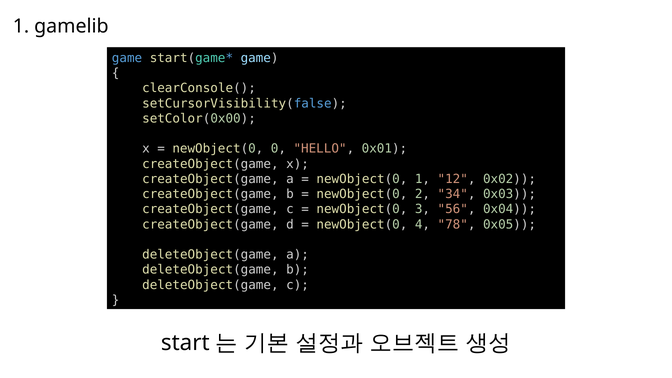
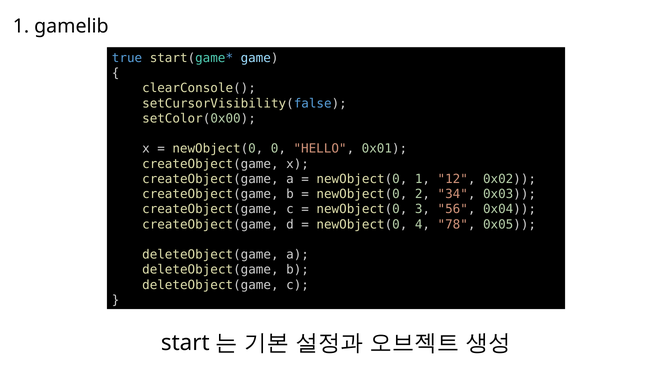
game: game -> true (127, 58)
